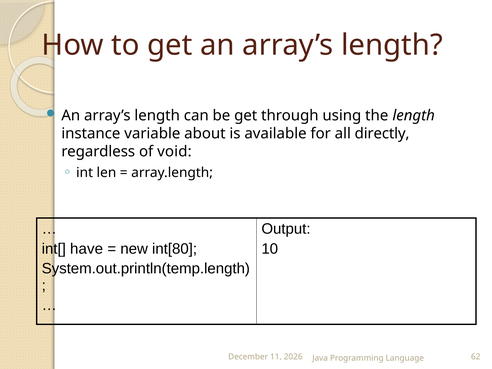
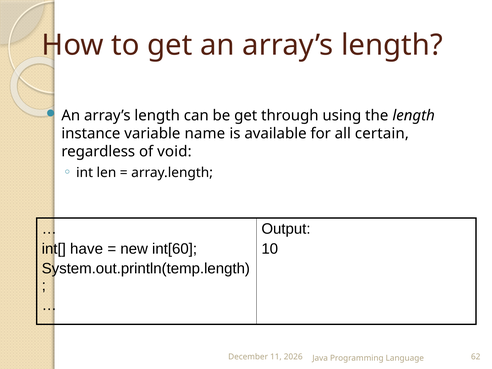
about: about -> name (205, 134)
directly: directly -> certain (382, 134)
int[80: int[80 -> int[60 (175, 249)
